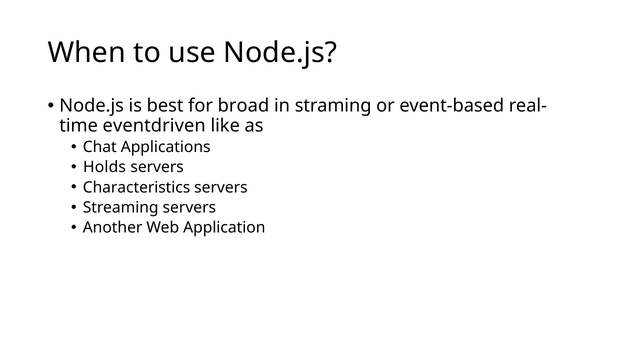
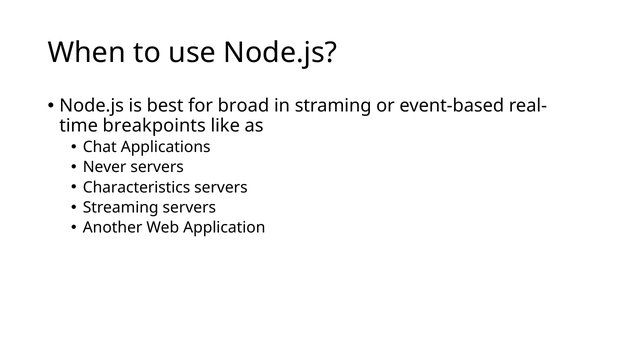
eventdriven: eventdriven -> breakpoints (154, 125)
Holds: Holds -> Never (105, 167)
